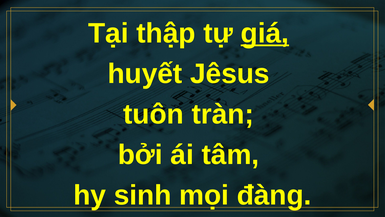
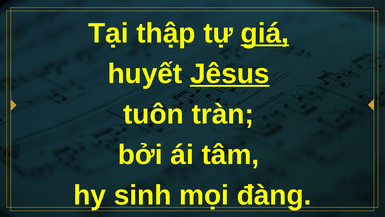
Jêsus underline: none -> present (230, 74)
